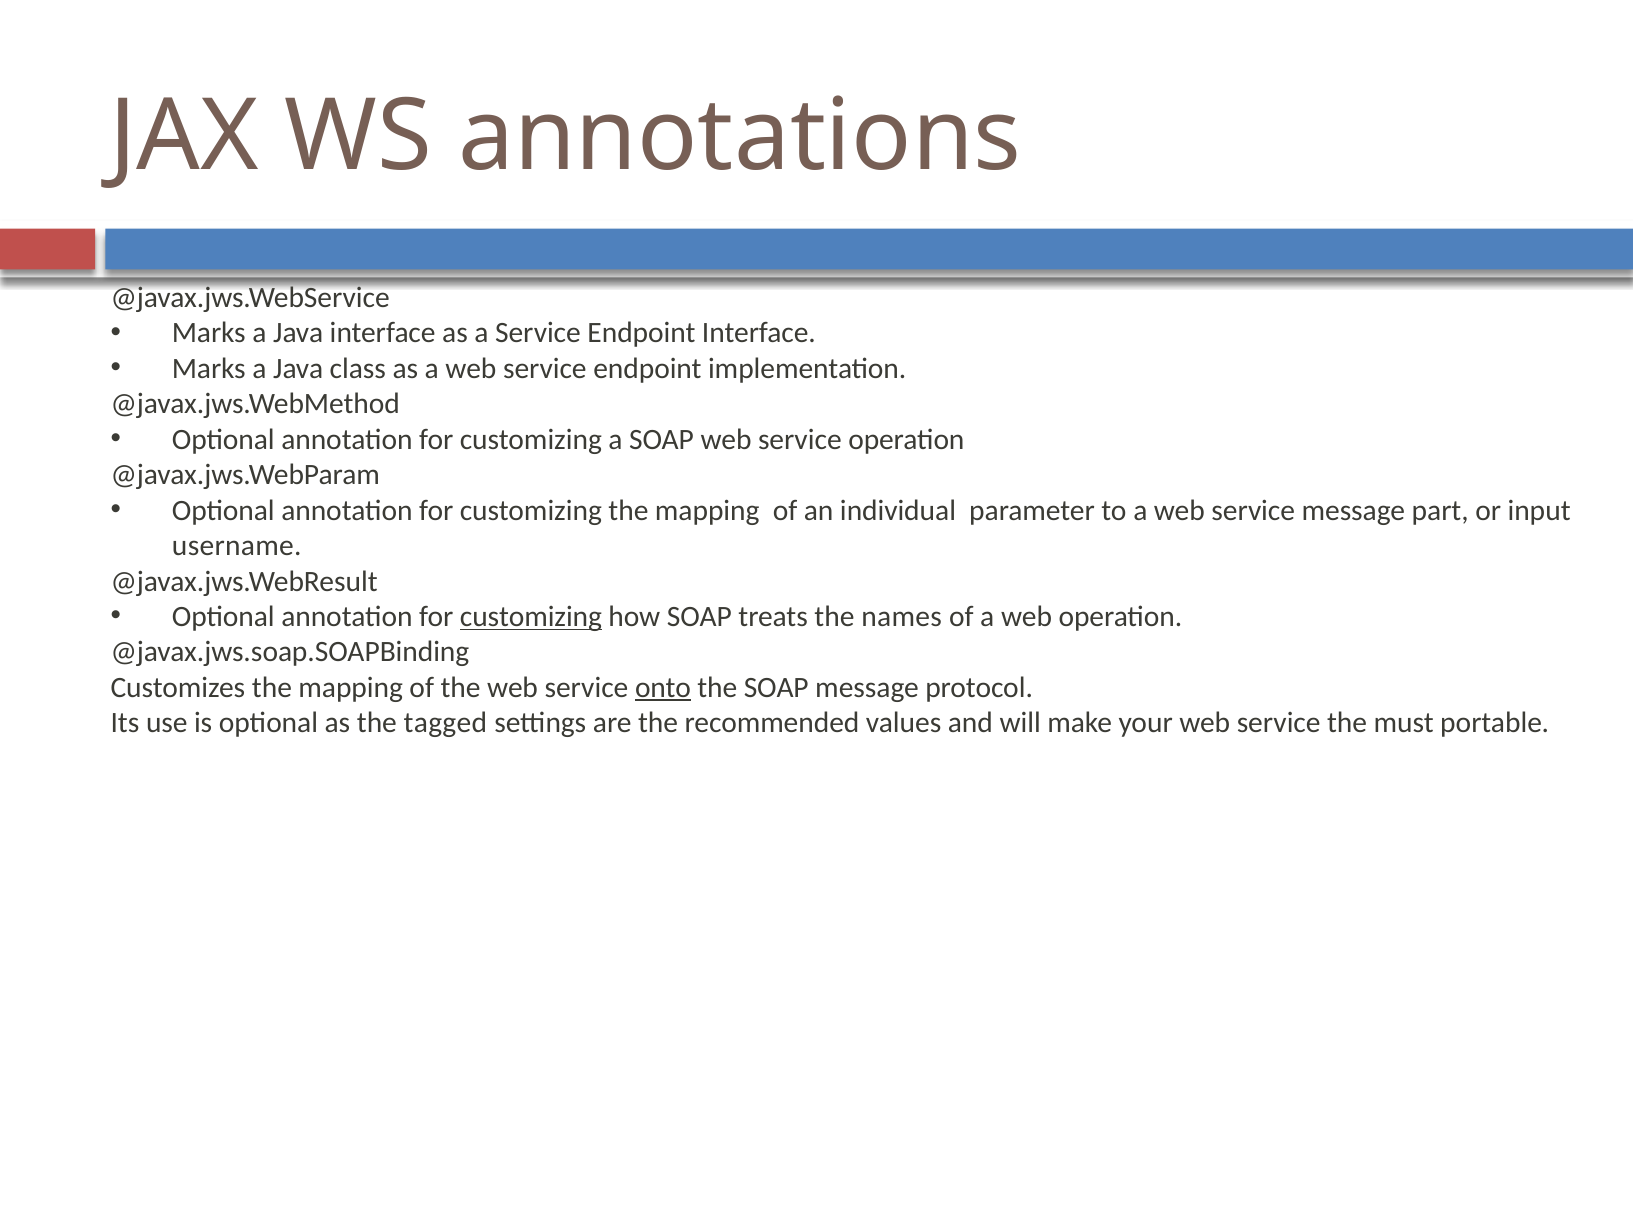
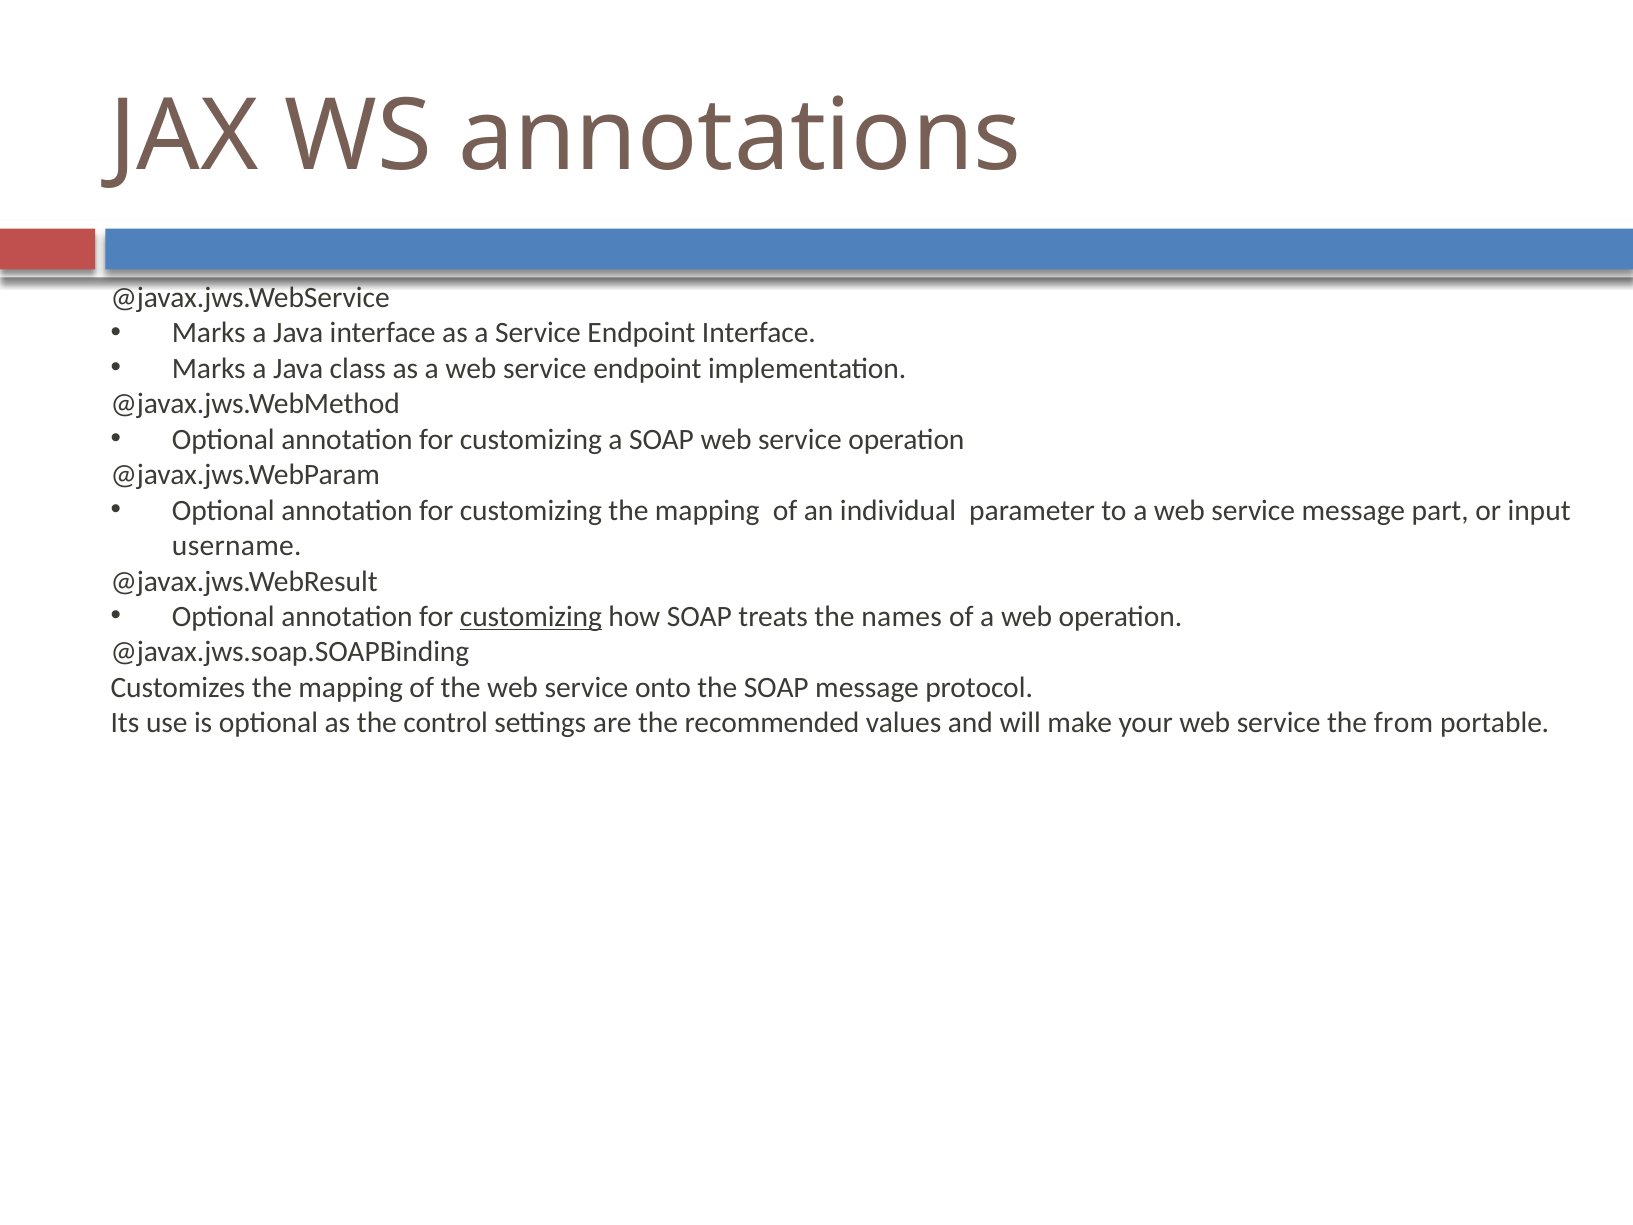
onto underline: present -> none (663, 687)
tagged: tagged -> control (446, 723)
must: must -> from (1404, 723)
